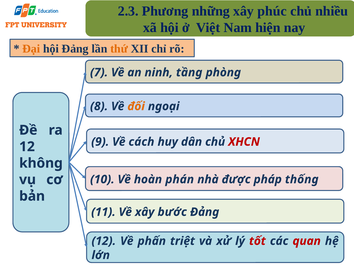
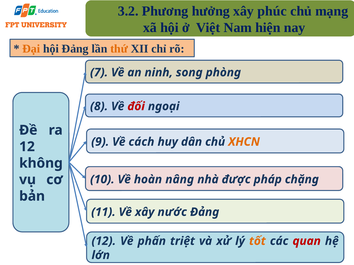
2.3: 2.3 -> 3.2 (128, 11)
những: những -> hưởng (211, 11)
nhiều: nhiều -> mạng (332, 11)
tầng: tầng -> song (189, 73)
đối colour: orange -> red (136, 106)
XHCN colour: red -> orange (244, 142)
phán: phán -> nâng (180, 180)
thống: thống -> chặng (302, 180)
bước: bước -> nước (172, 212)
tốt colour: red -> orange (257, 241)
